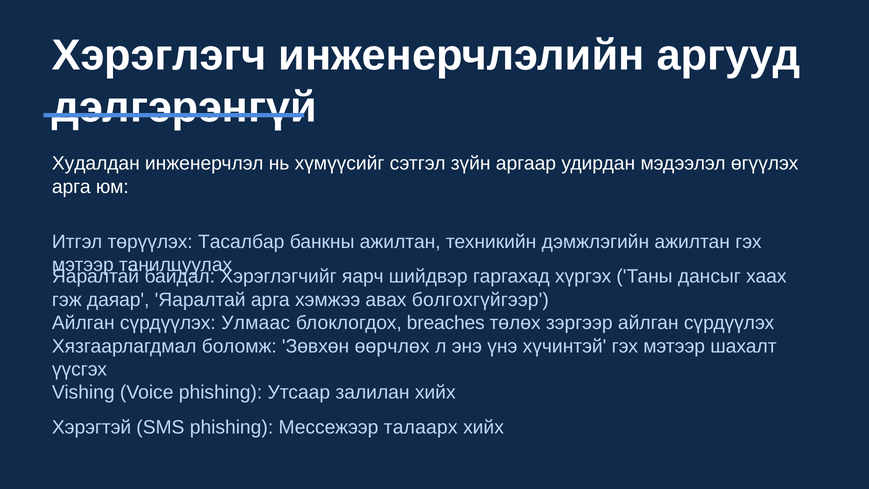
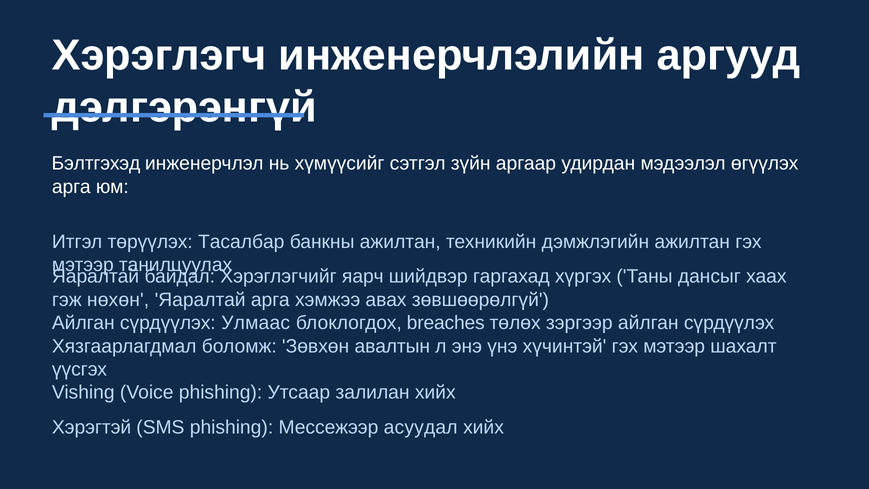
Худалдан: Худалдан -> Бэлтгэхэд (96, 164)
даяар: даяар -> нөхөн (118, 300)
болгохгүйгээр: болгохгүйгээр -> зөвшөөрөлгүй (480, 300)
өөрчлөх: өөрчлөх -> авалтын (392, 346)
талаарх: талаарх -> асуудал (421, 427)
